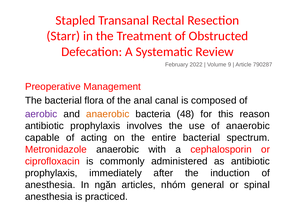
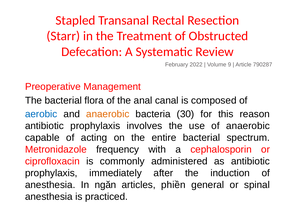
aerobic colour: purple -> blue (41, 114)
48: 48 -> 30 (186, 114)
Metronidazole anaerobic: anaerobic -> frequency (118, 150)
nhóm: nhóm -> phiền (173, 185)
